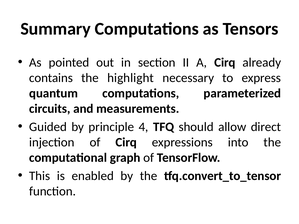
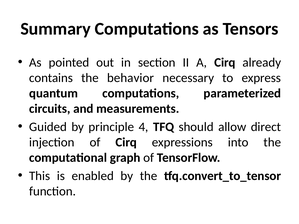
highlight: highlight -> behavior (131, 78)
